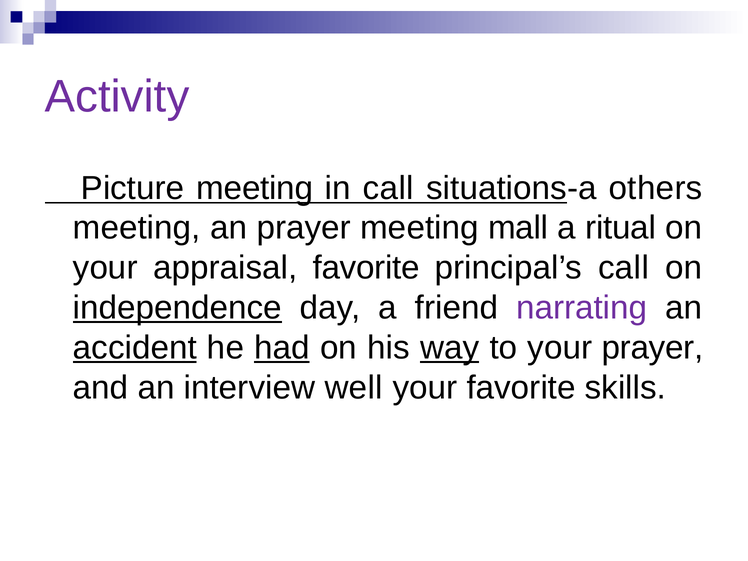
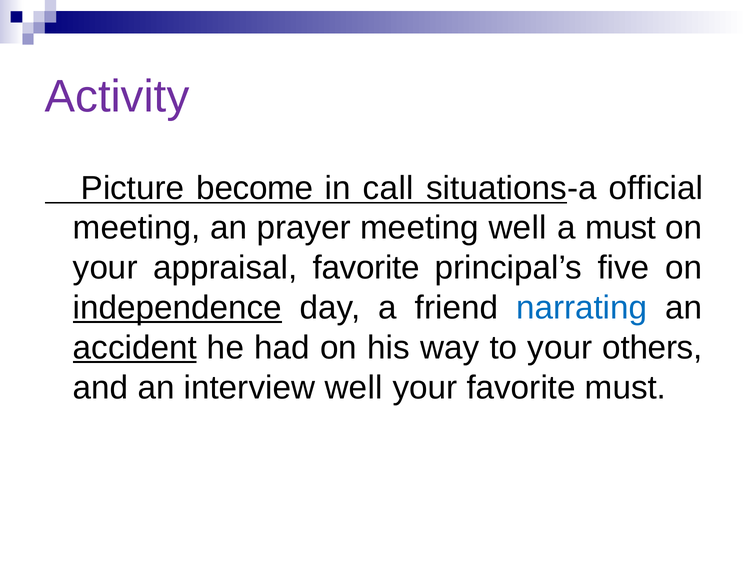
Picture meeting: meeting -> become (255, 188)
others: others -> official (656, 188)
meeting mall: mall -> well (518, 228)
a ritual: ritual -> must (621, 228)
principal’s call: call -> five (624, 268)
narrating colour: purple -> blue (582, 308)
had underline: present -> none (282, 348)
way underline: present -> none (450, 348)
your prayer: prayer -> others (652, 348)
favorite skills: skills -> must (625, 388)
